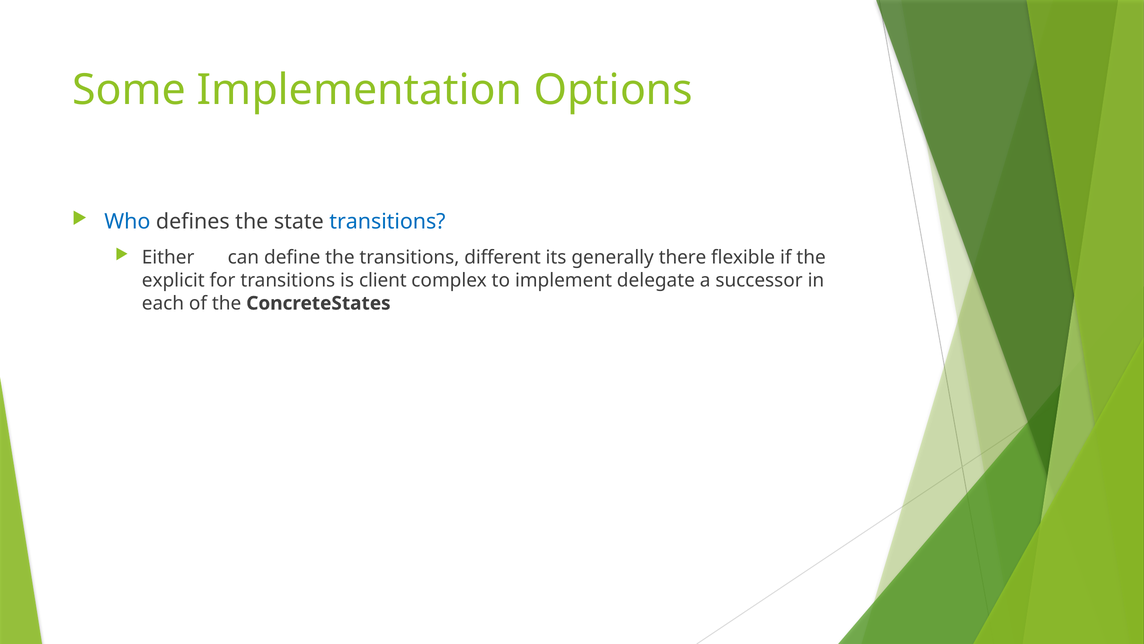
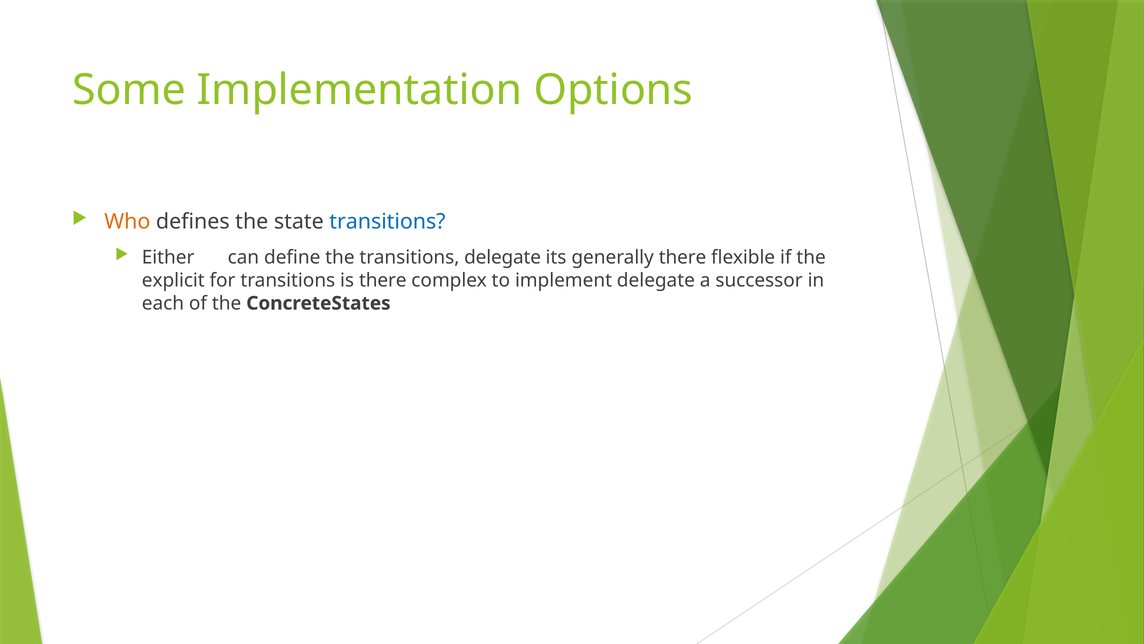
Who colour: blue -> orange (127, 221)
transitions different: different -> delegate (503, 257)
is client: client -> there (383, 280)
